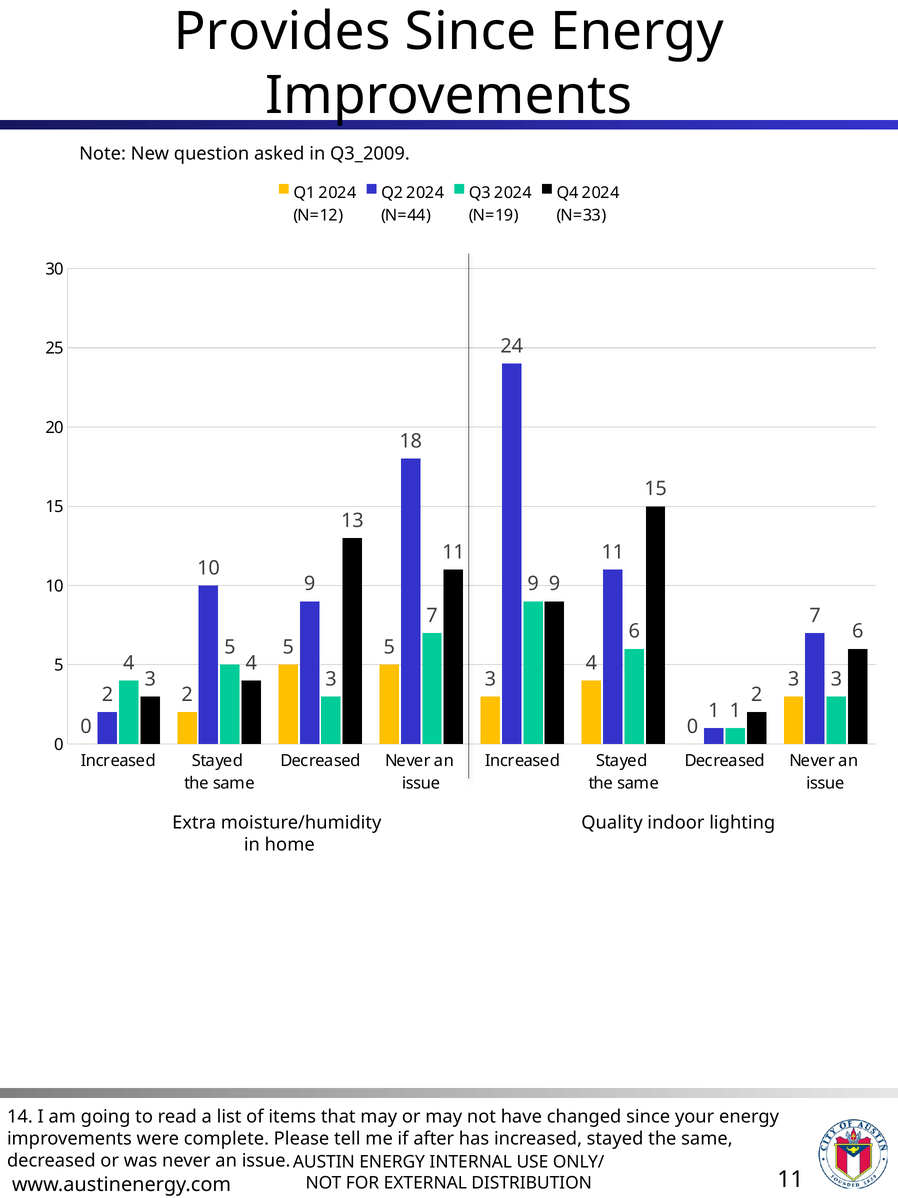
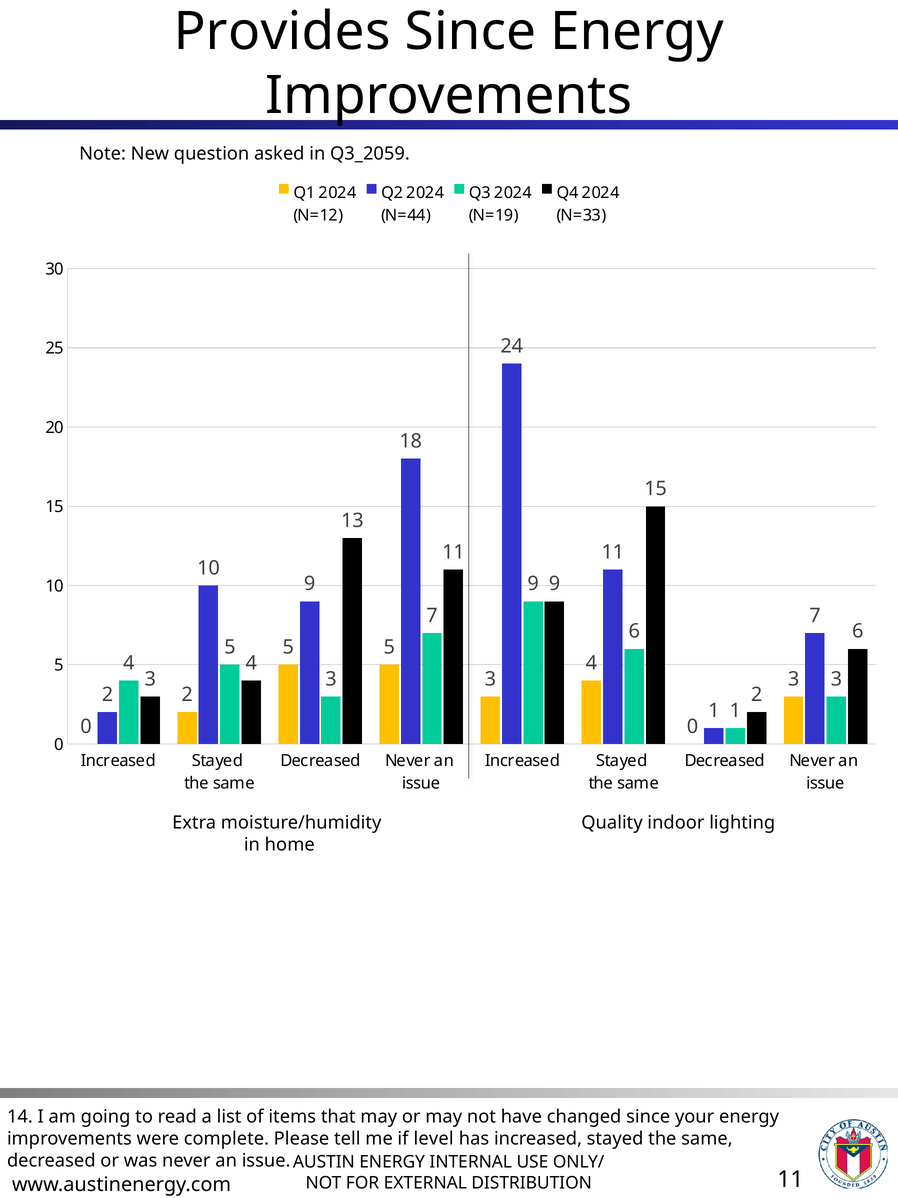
Q3_2009: Q3_2009 -> Q3_2059 (370, 153)
after: after -> level (434, 1138)
